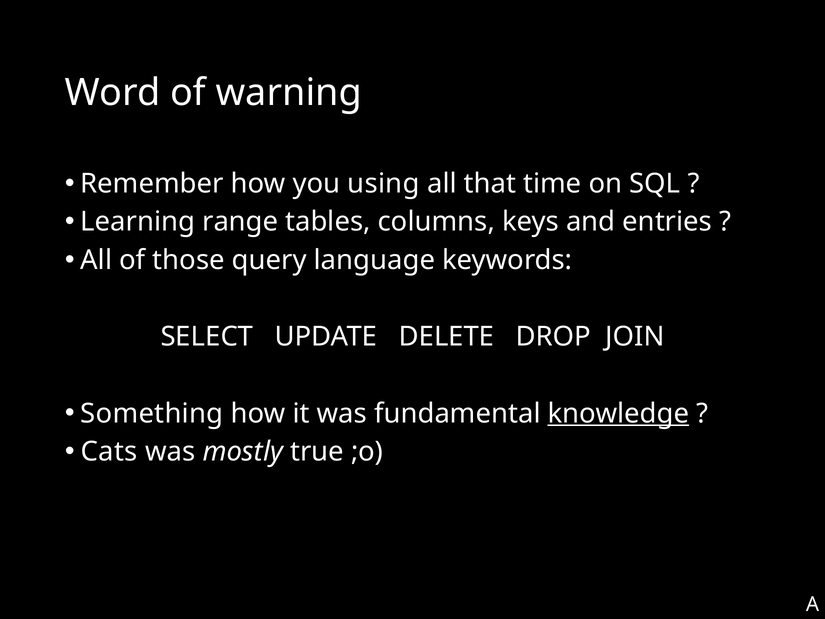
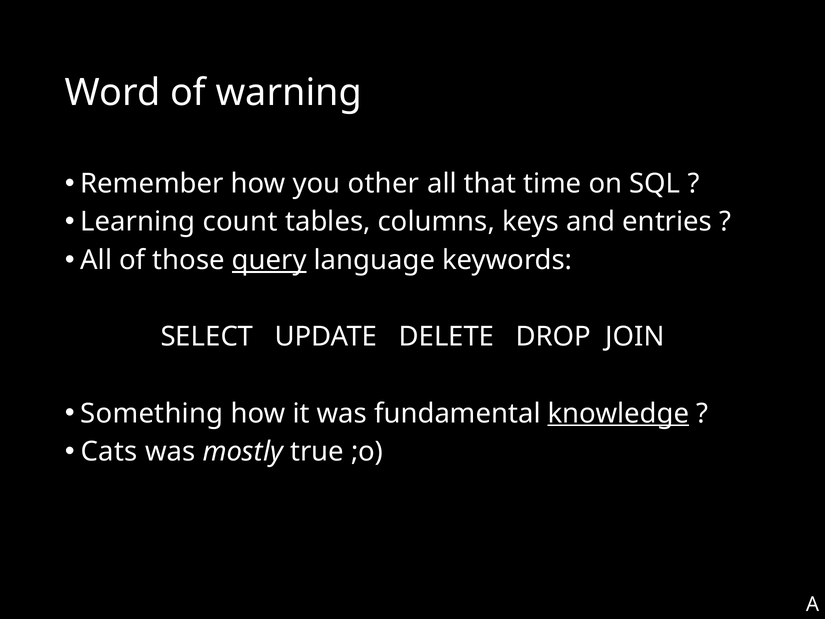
using: using -> other (384, 184)
range: range -> count (240, 222)
query underline: none -> present (269, 260)
